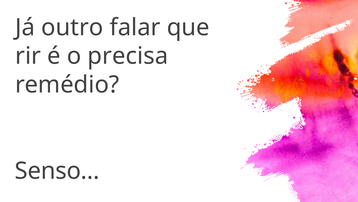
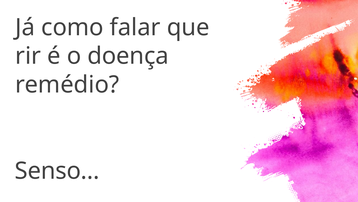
outro: outro -> como (72, 27)
precisa: precisa -> doença (128, 56)
